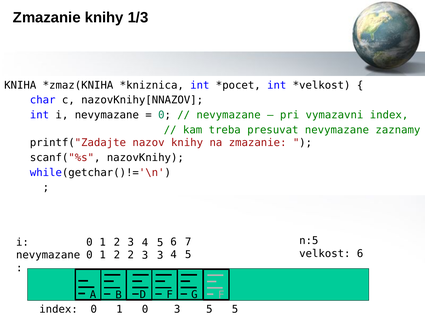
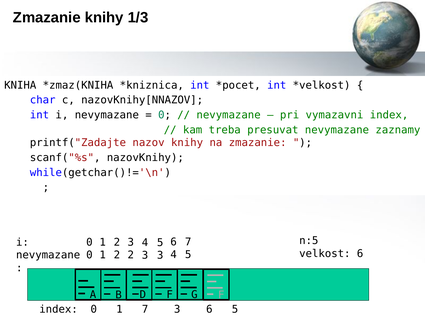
1 0: 0 -> 7 (145, 309)
5: 5 -> 6 (209, 309)
